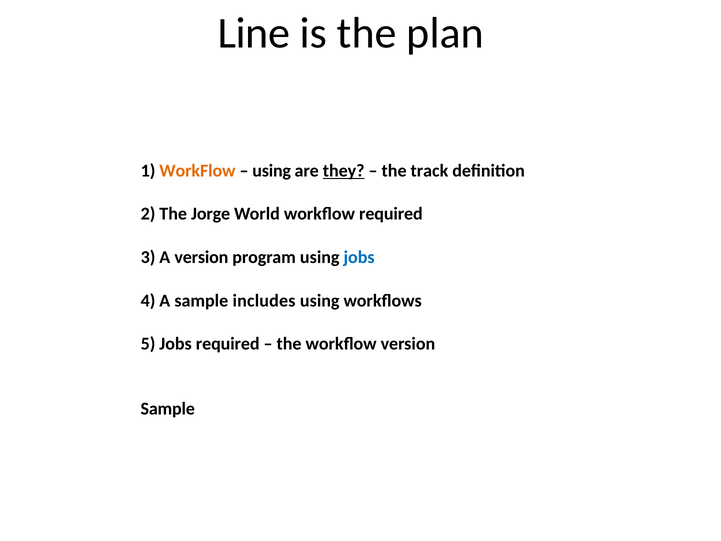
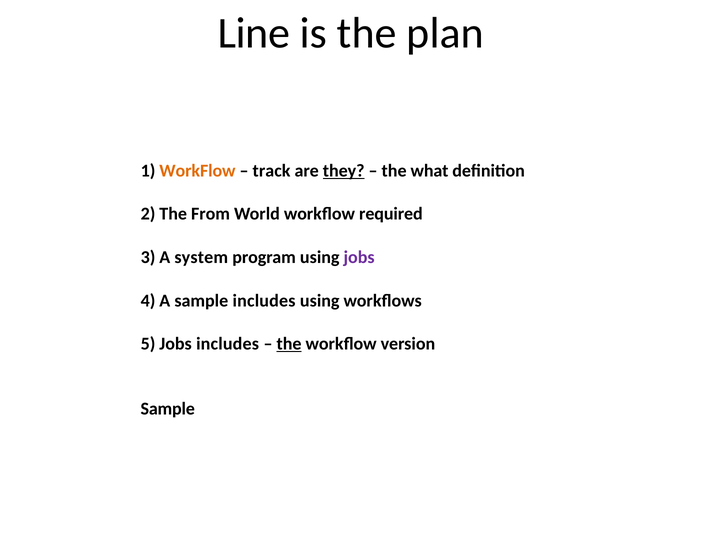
using: using -> track (272, 171)
track: track -> what (430, 171)
Jorge: Jorge -> From (211, 214)
A version: version -> system (201, 257)
jobs colour: blue -> purple (359, 257)
Jobs required: required -> includes (228, 344)
the underline: none -> present (289, 344)
